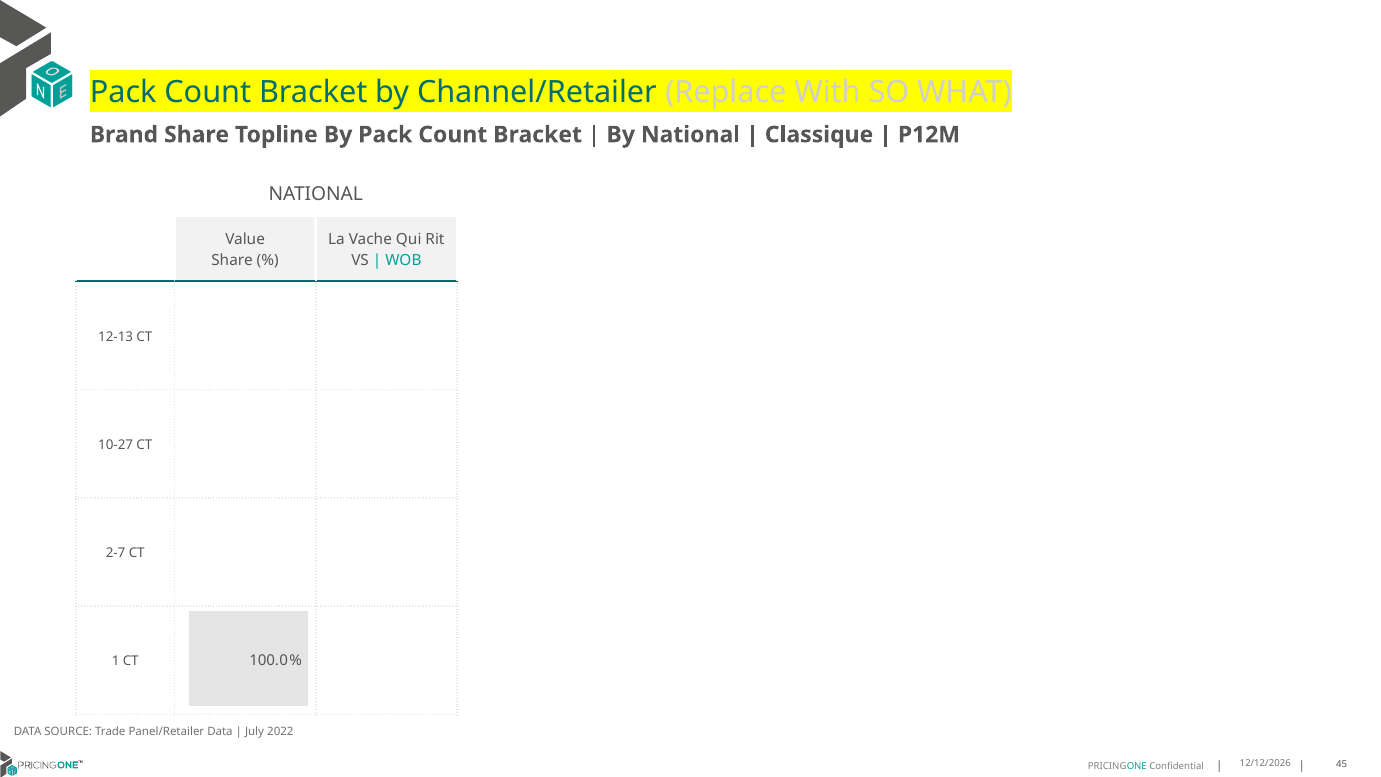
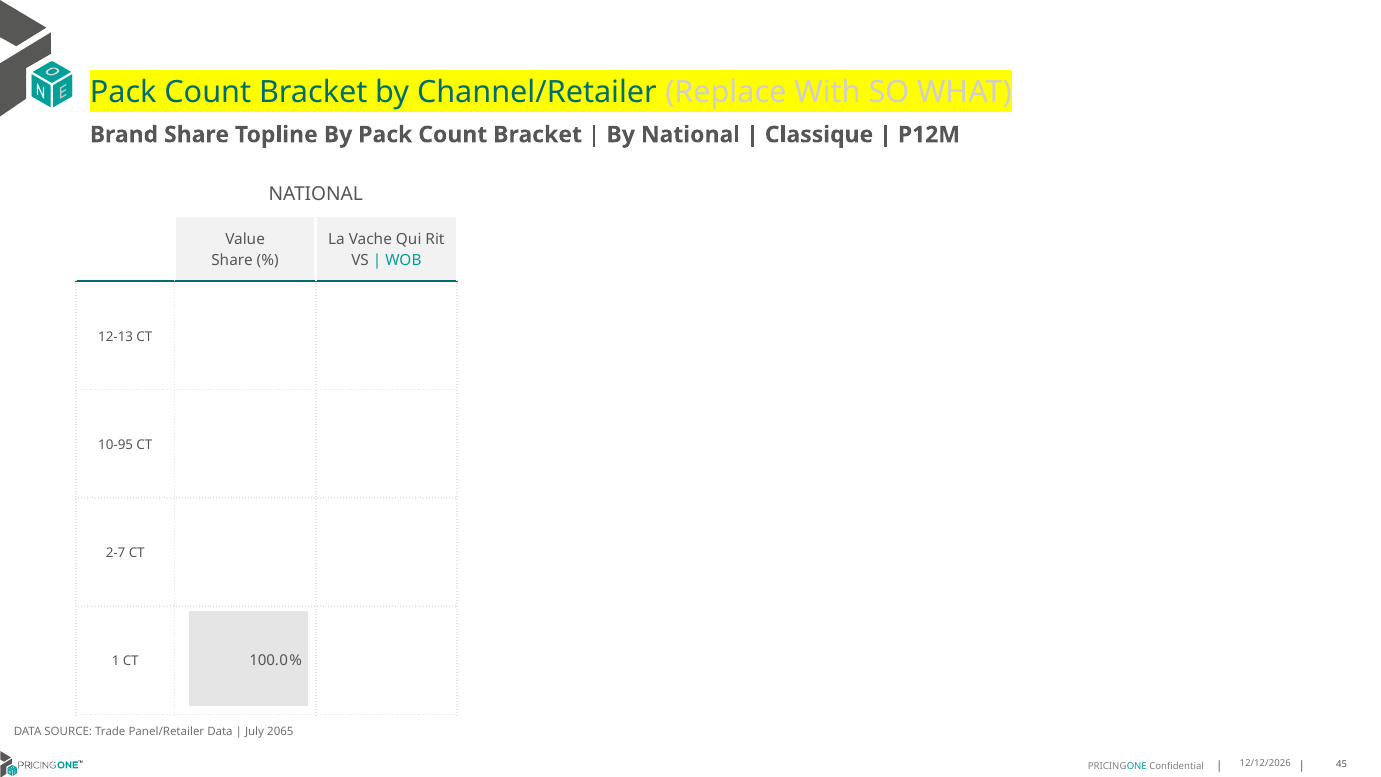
10-27: 10-27 -> 10-95 (116, 445)
2022: 2022 -> 2065 (280, 732)
